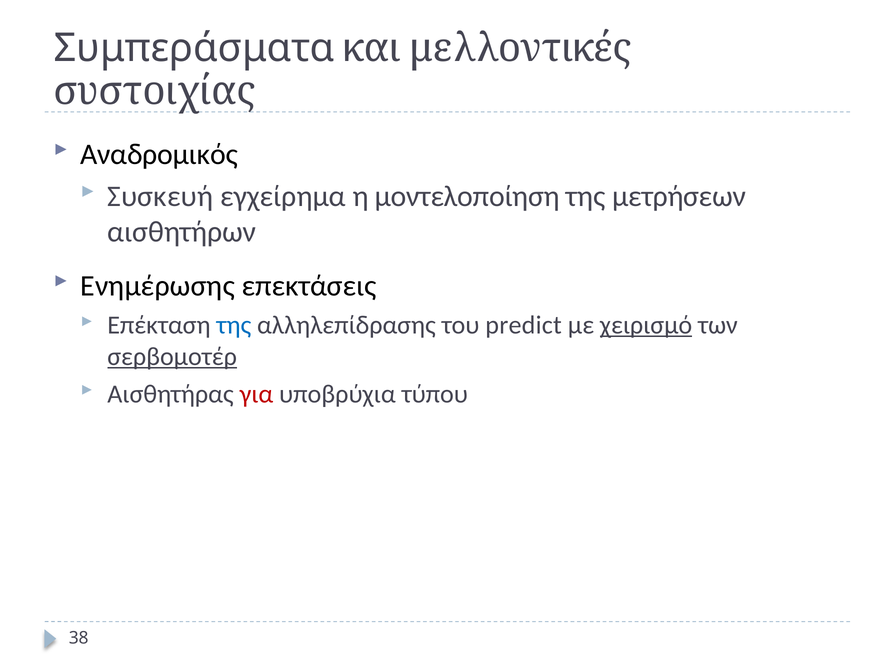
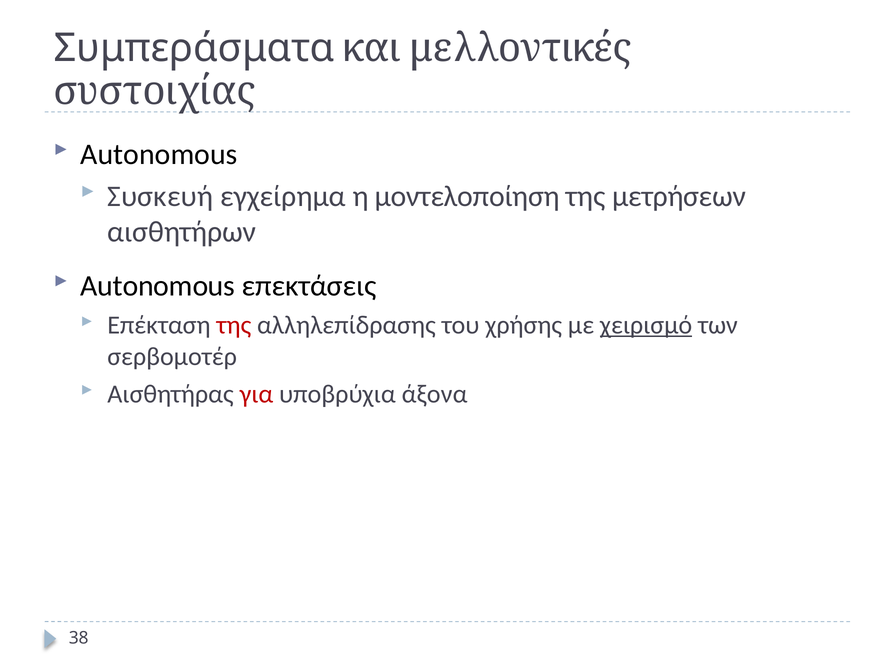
Αναδρομικός: Αναδρομικός -> Autonomous (159, 154)
Ενημέρωσης: Ενημέρωσης -> Autonomous (158, 286)
της colour: blue -> red (234, 325)
predict: predict -> χρήσης (524, 325)
σερβομοτέρ underline: present -> none (172, 357)
τύπου: τύπου -> άξονα (435, 394)
